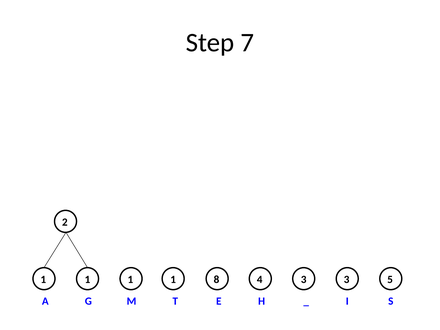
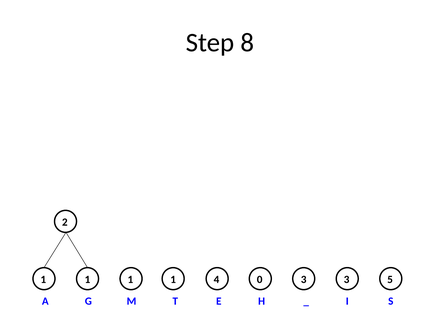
7: 7 -> 8 (247, 43)
8: 8 -> 4 (216, 279)
4: 4 -> 0 (260, 279)
